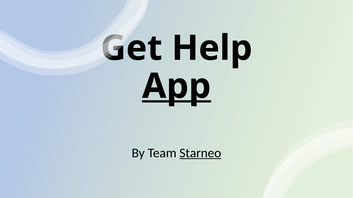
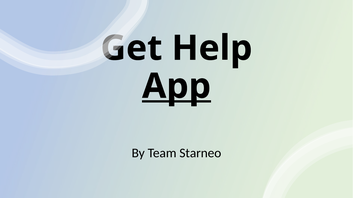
Starneo underline: present -> none (200, 153)
